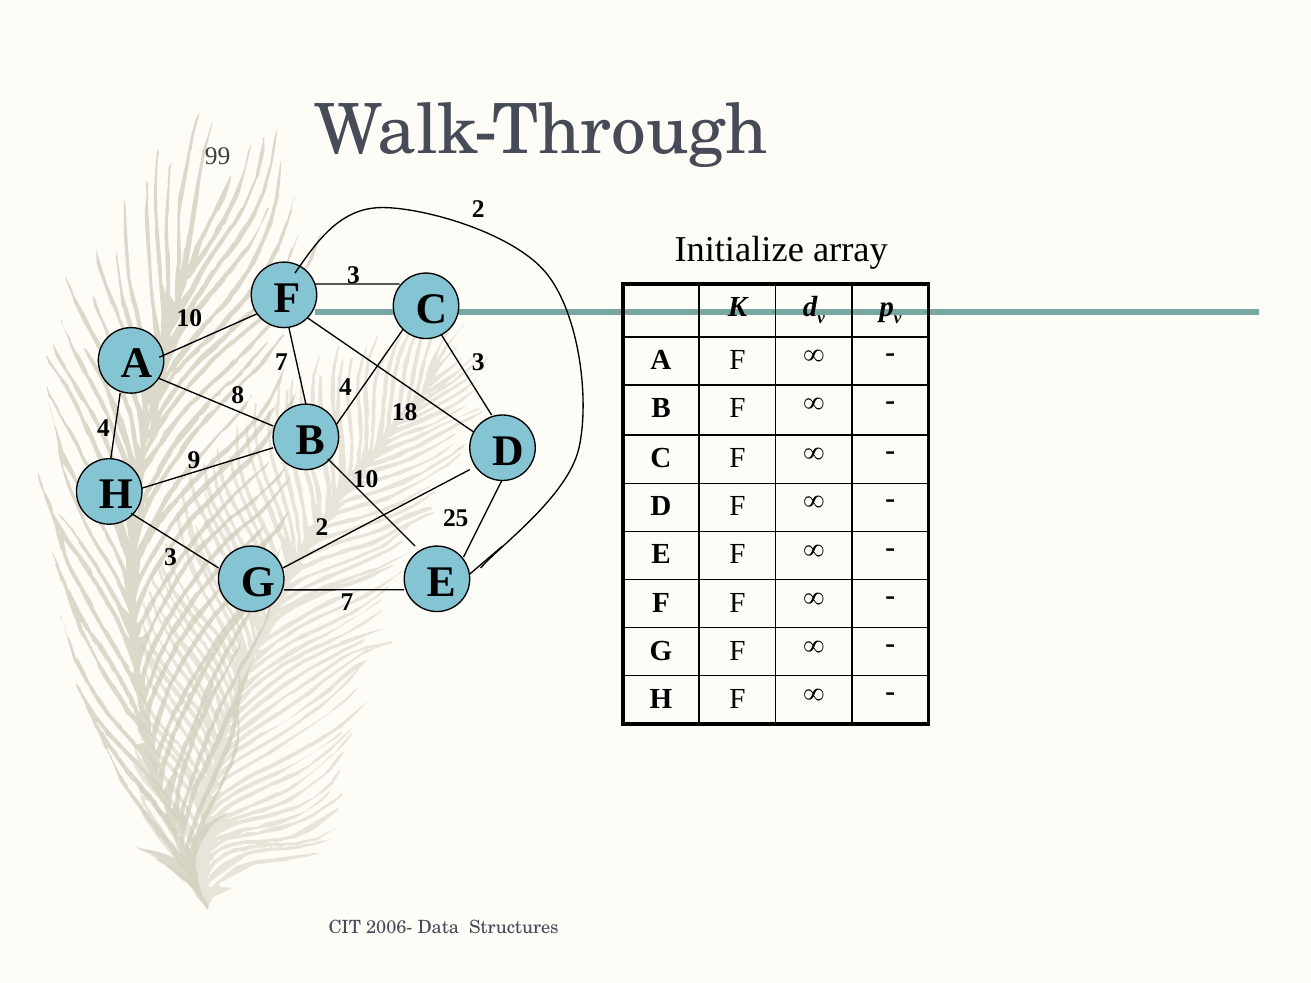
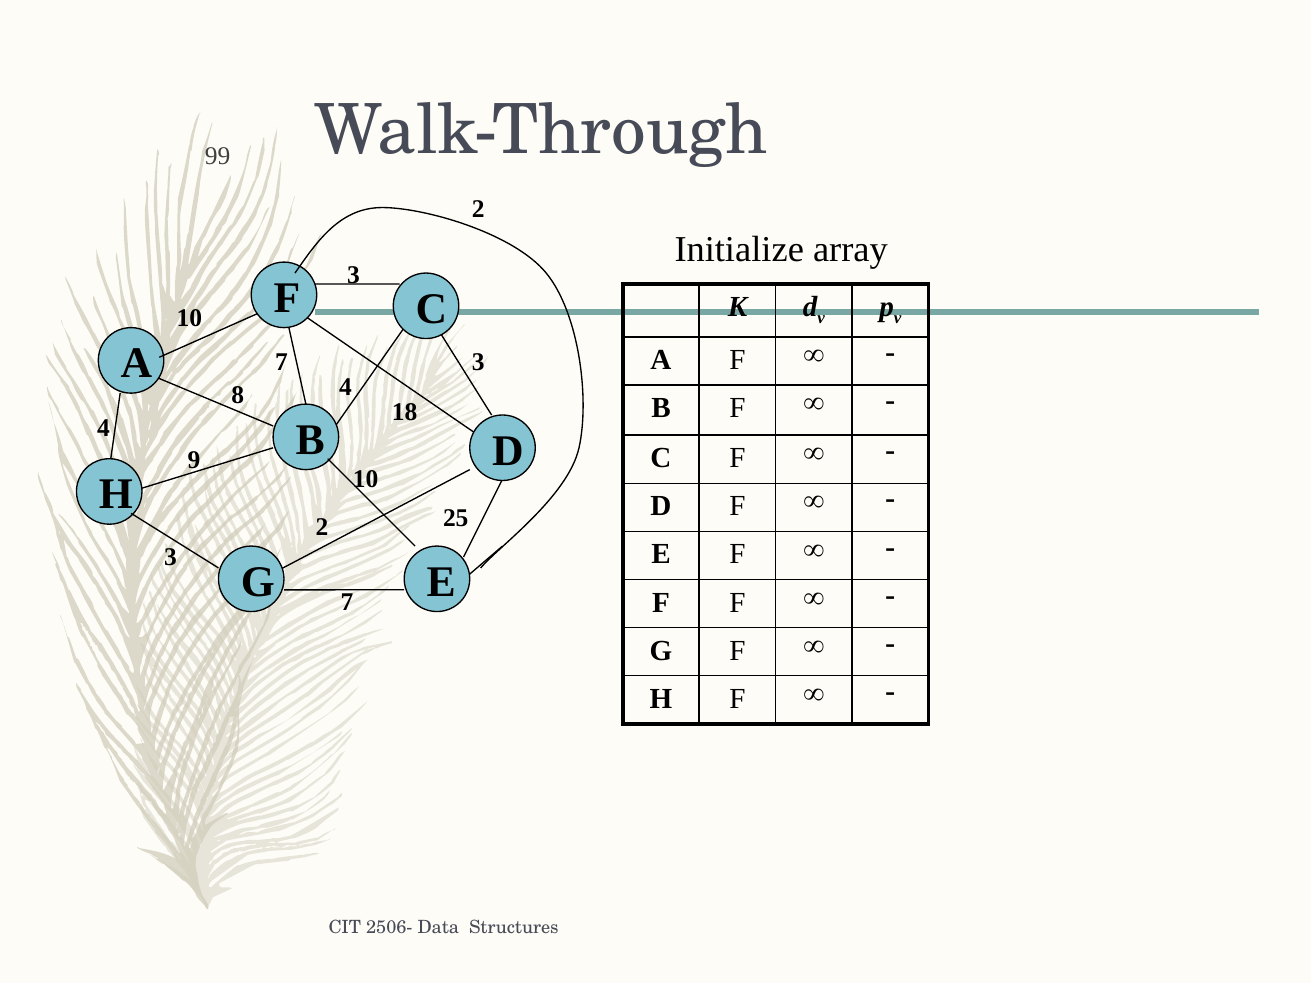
2006-: 2006- -> 2506- (389, 928)
